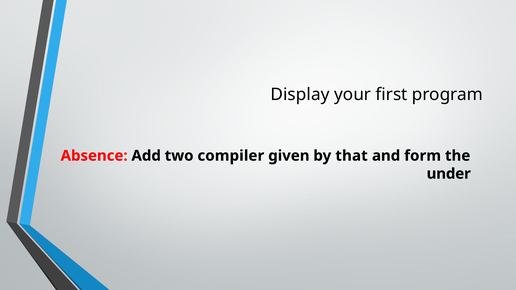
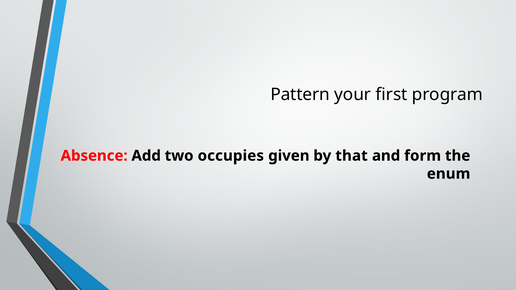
Display: Display -> Pattern (300, 95)
compiler: compiler -> occupies (231, 156)
under: under -> enum (449, 174)
